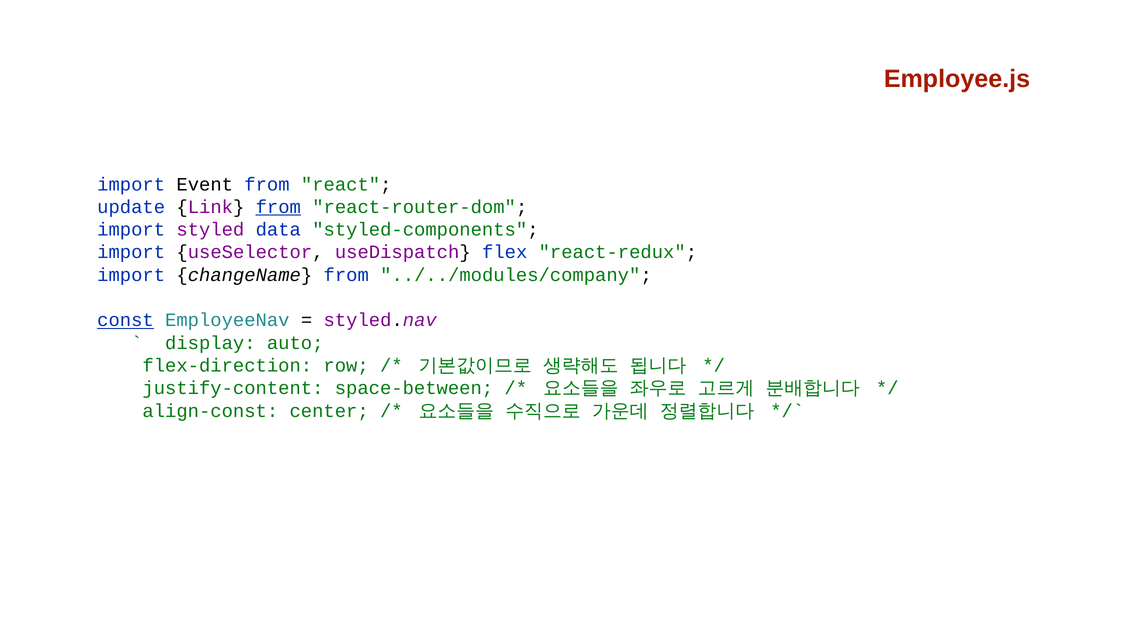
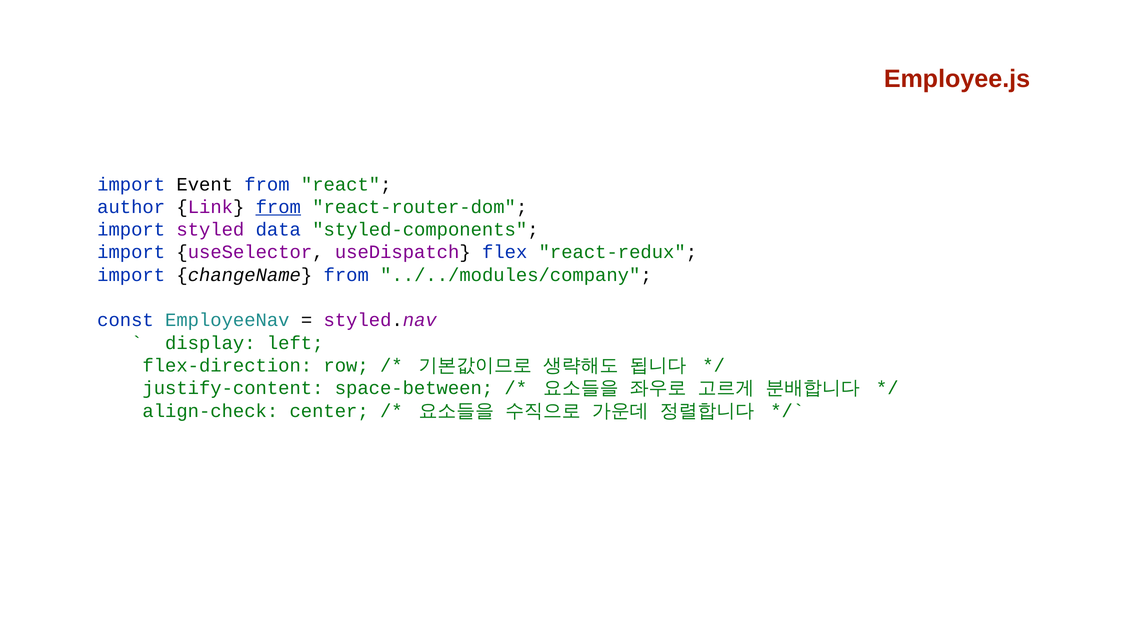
update: update -> author (131, 207)
const underline: present -> none (125, 320)
auto: auto -> left (295, 343)
align-const: align-const -> align-check (210, 411)
